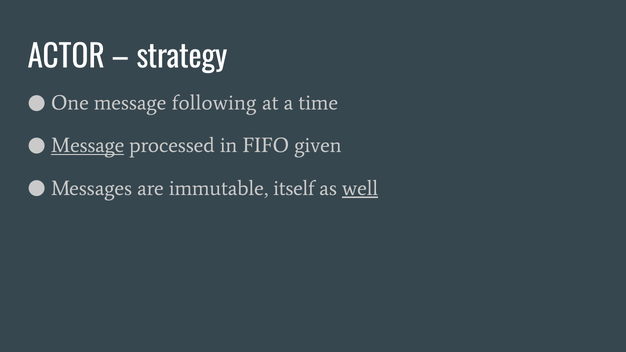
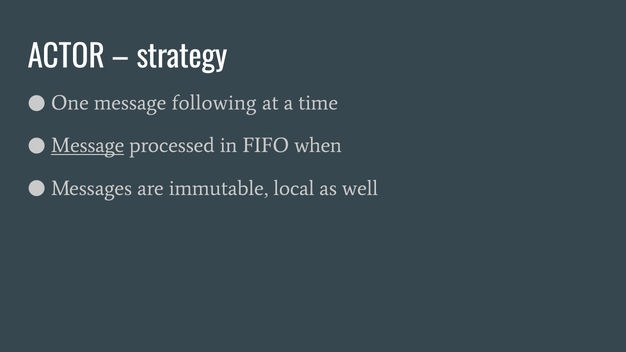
given: given -> when (318, 146)
itself: itself -> local (294, 188)
well underline: present -> none (360, 188)
